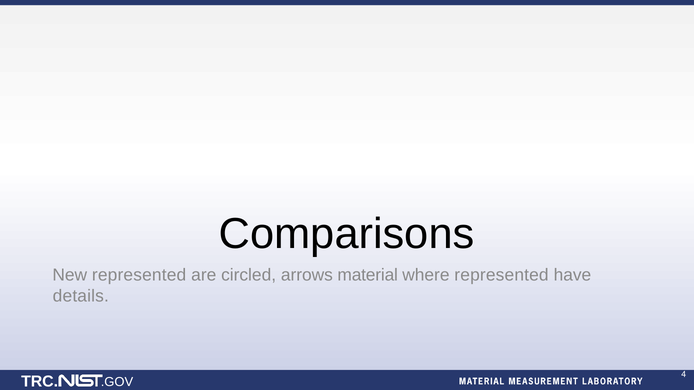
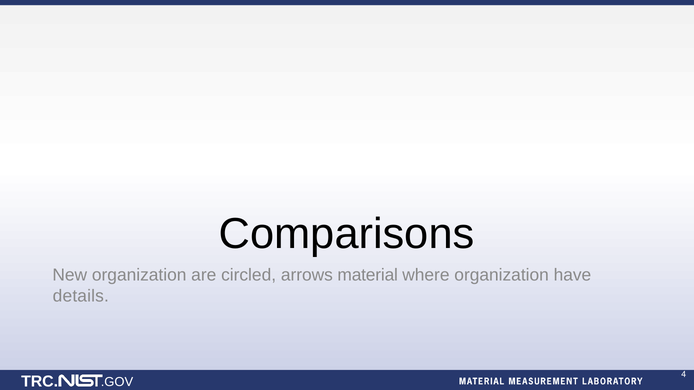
New represented: represented -> organization (139, 275)
where represented: represented -> organization (502, 275)
